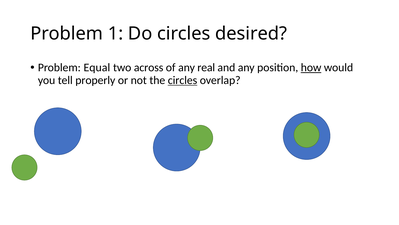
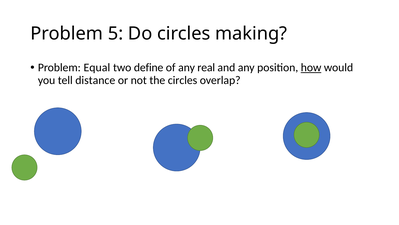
1: 1 -> 5 (116, 34)
desired: desired -> making (251, 34)
across: across -> define (149, 67)
properly: properly -> distance (95, 80)
circles underline: present -> none (183, 80)
